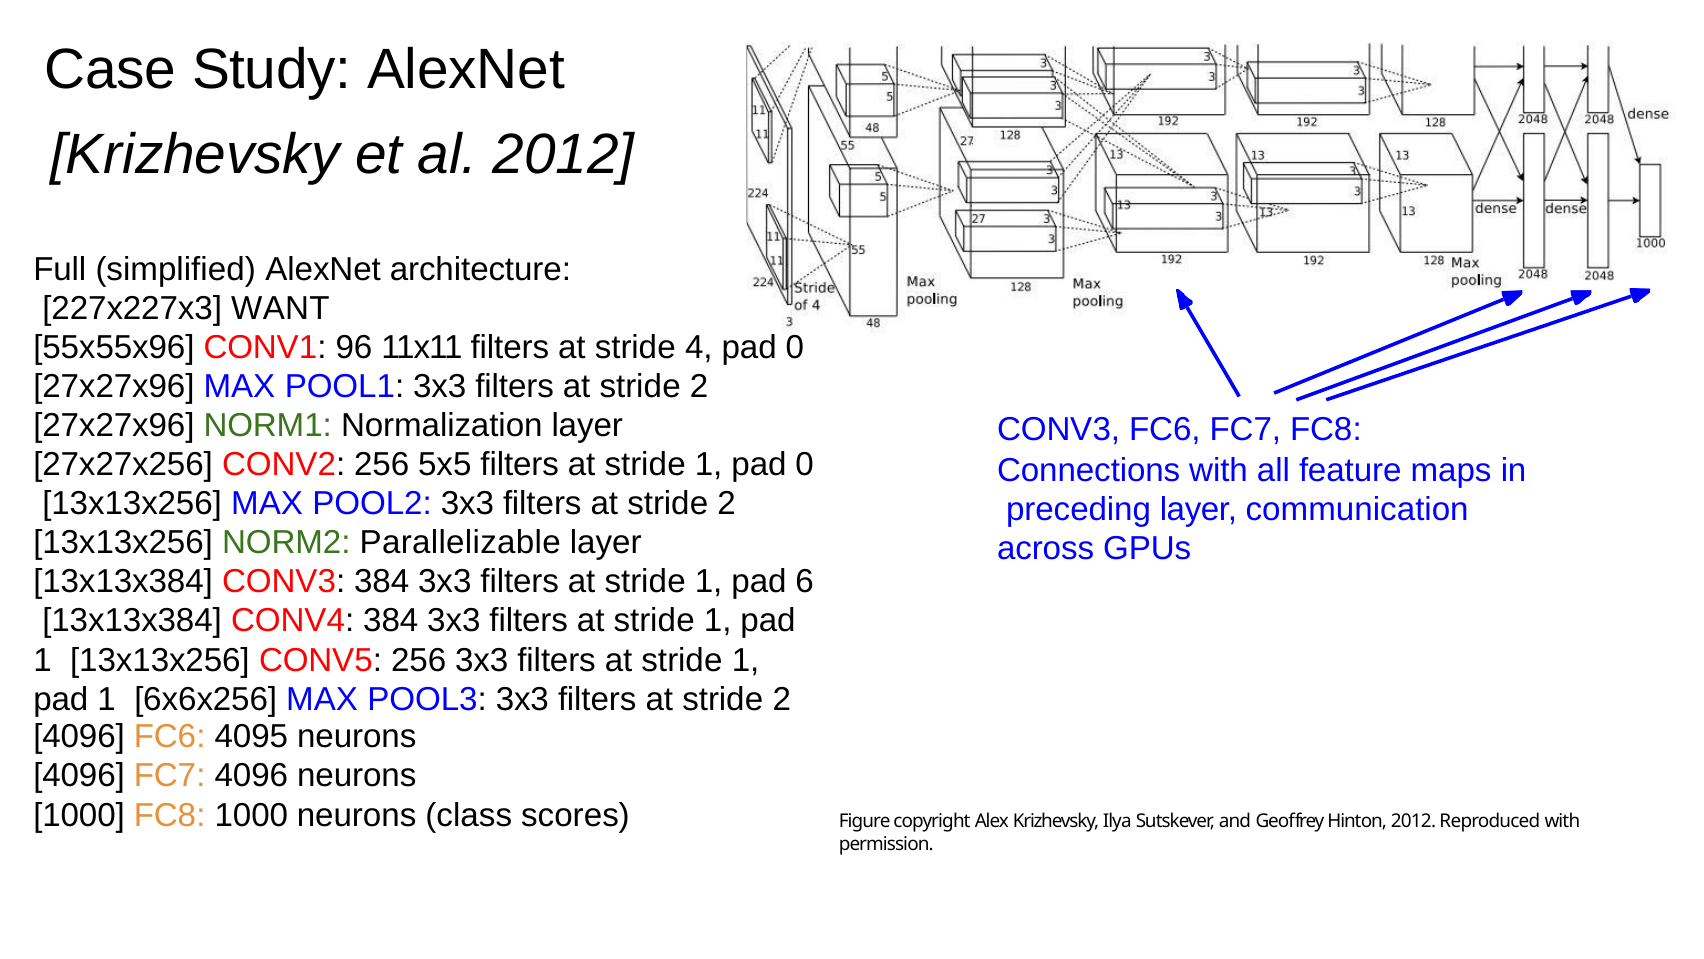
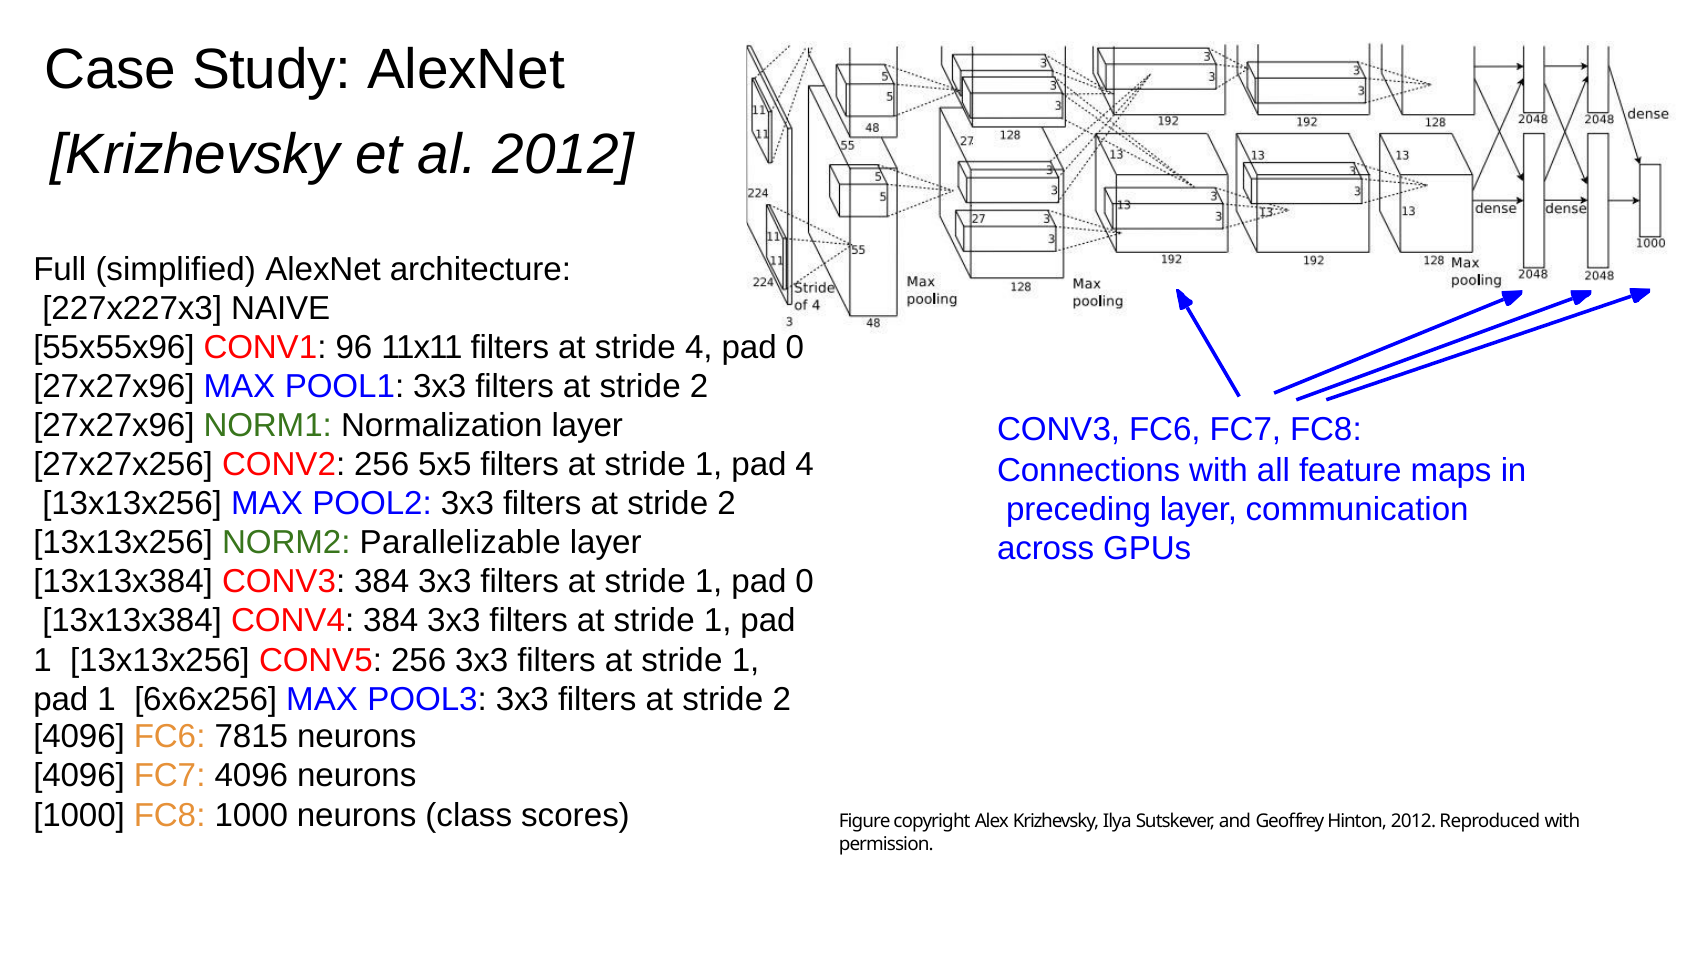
WANT: WANT -> NAIVE (281, 308)
1 pad 0: 0 -> 4 (805, 465)
1 pad 6: 6 -> 0 (805, 582)
4095: 4095 -> 7815 (251, 736)
